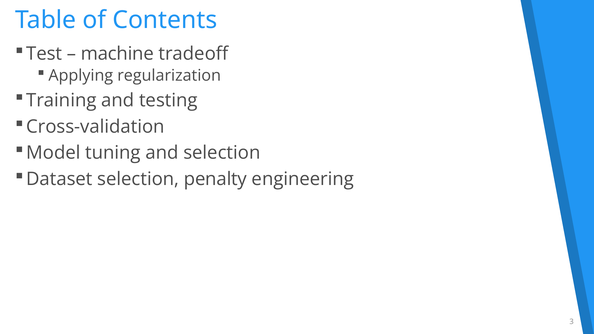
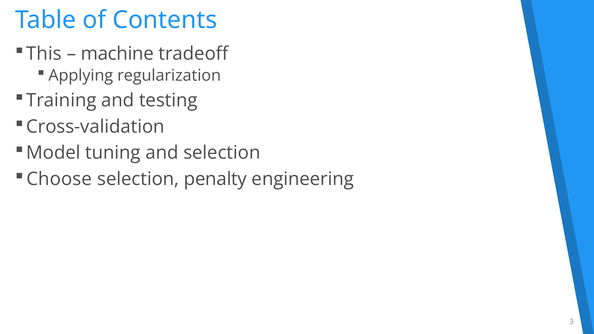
Test: Test -> This (44, 54)
Dataset: Dataset -> Choose (59, 179)
